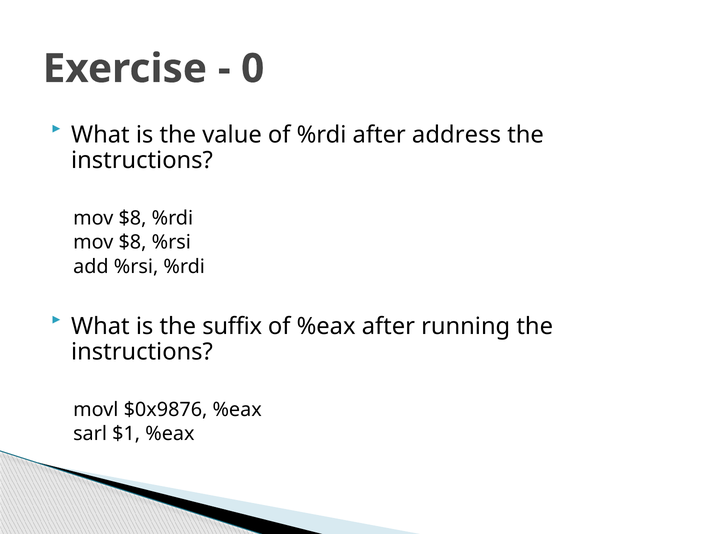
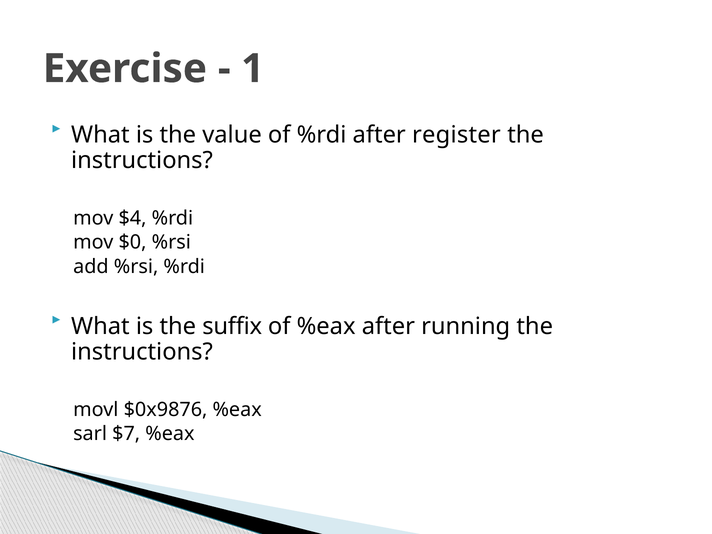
0: 0 -> 1 (253, 69)
address: address -> register (456, 135)
$8: $8 -> $4 (133, 218)
$8: $8 -> $0 (133, 242)
$1: $1 -> $7 (126, 434)
